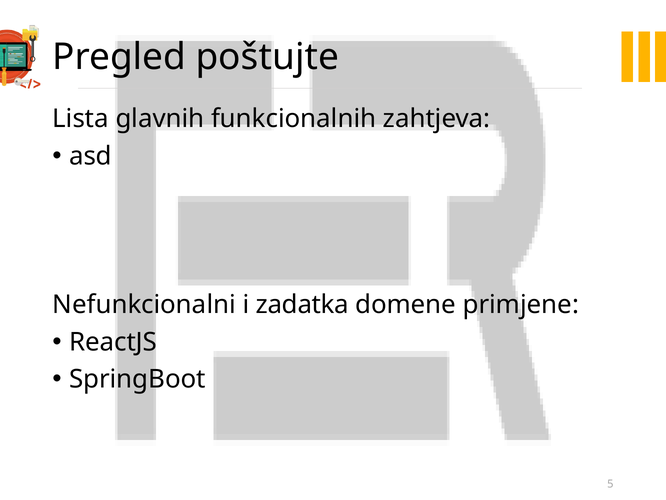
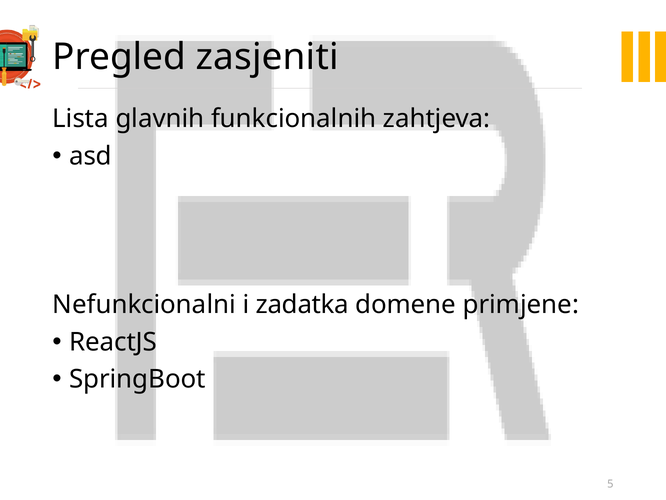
poštujte: poštujte -> zasjeniti (267, 57)
